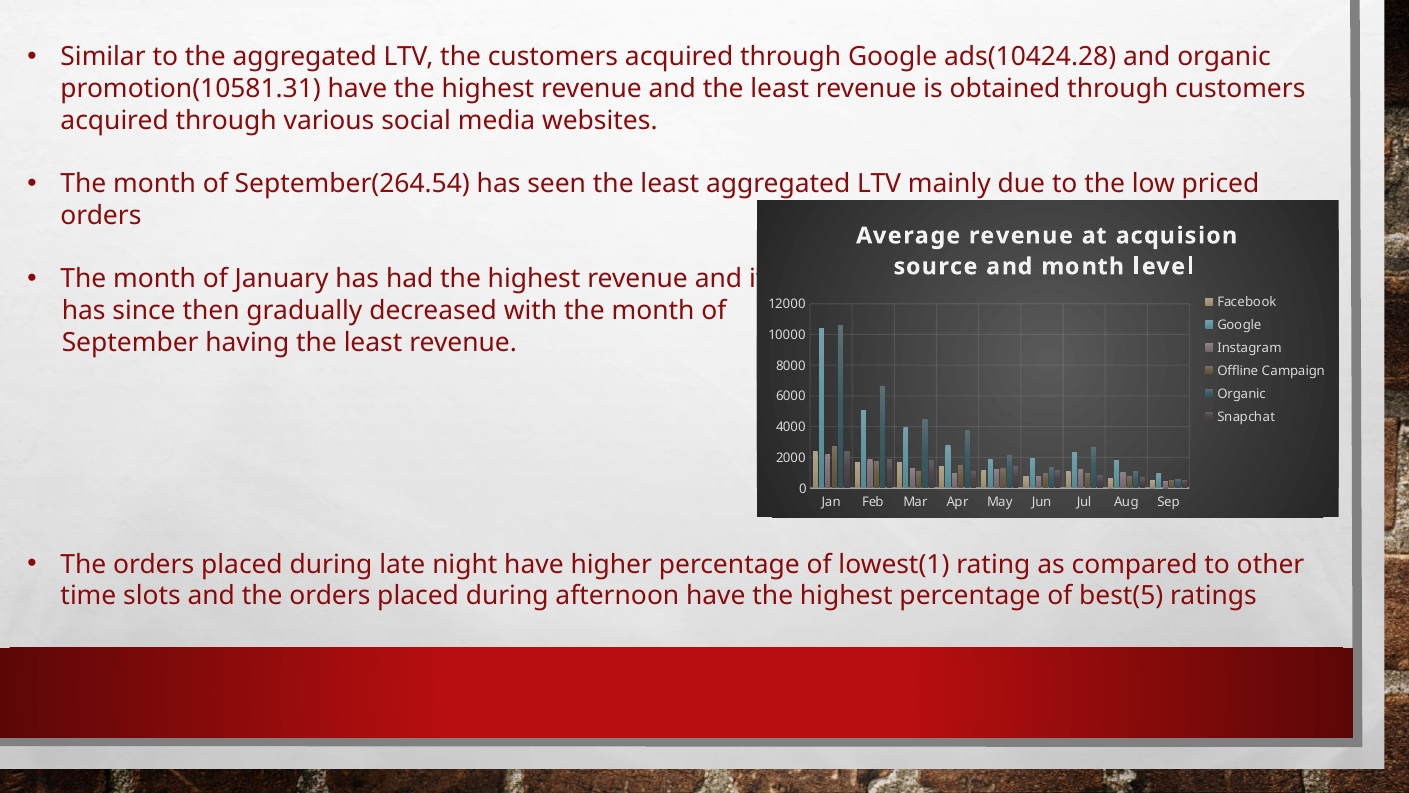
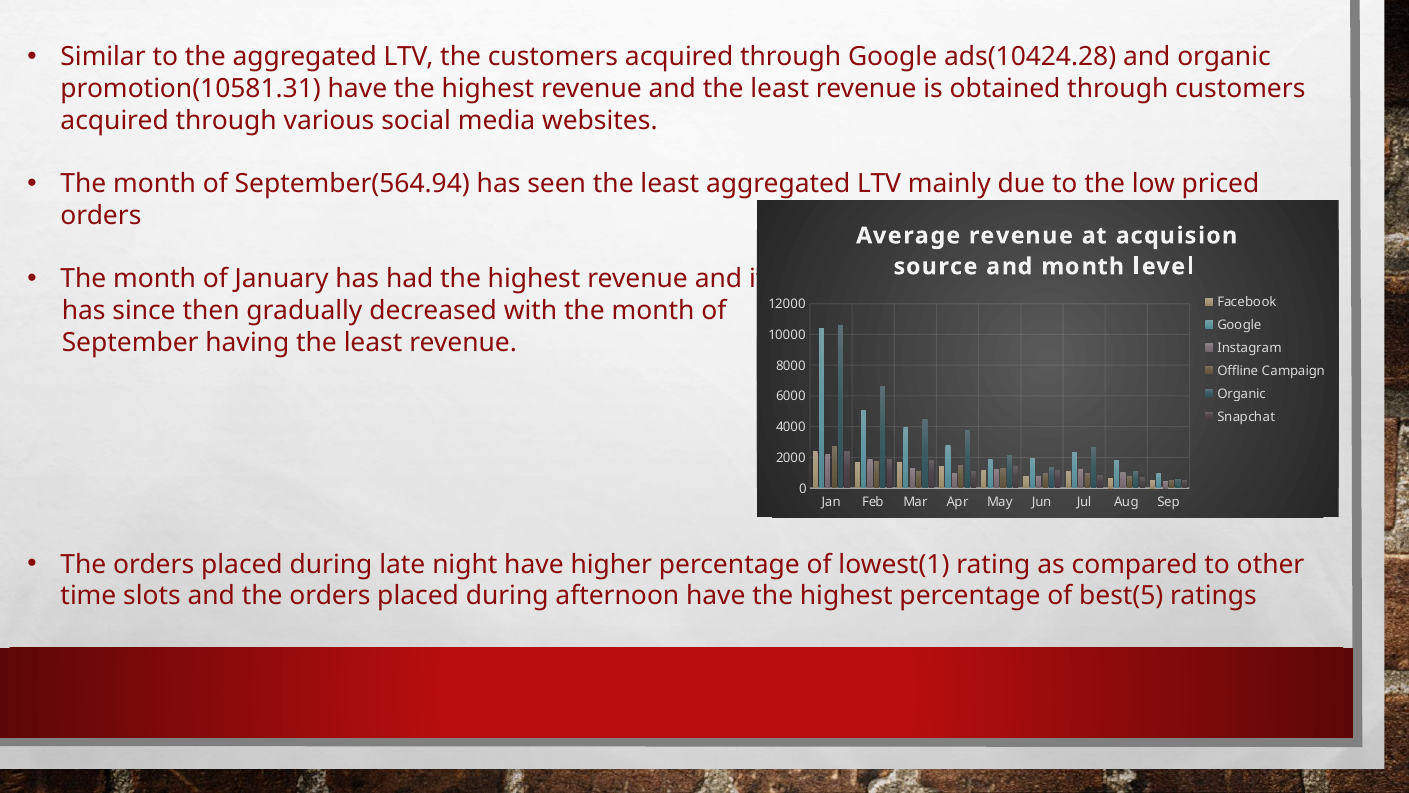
September(264.54: September(264.54 -> September(564.94 (352, 184)
